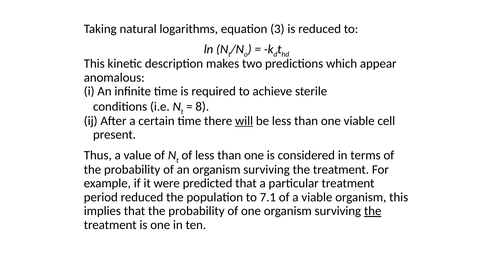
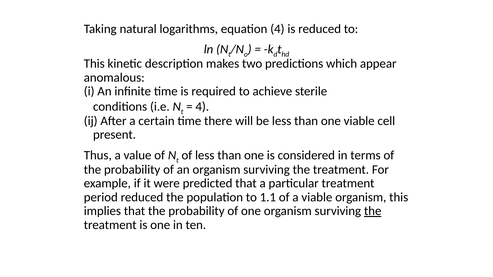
equation 3: 3 -> 4 (277, 29)
8: 8 -> 4 (202, 107)
will underline: present -> none (244, 121)
7.1: 7.1 -> 1.1 (268, 197)
